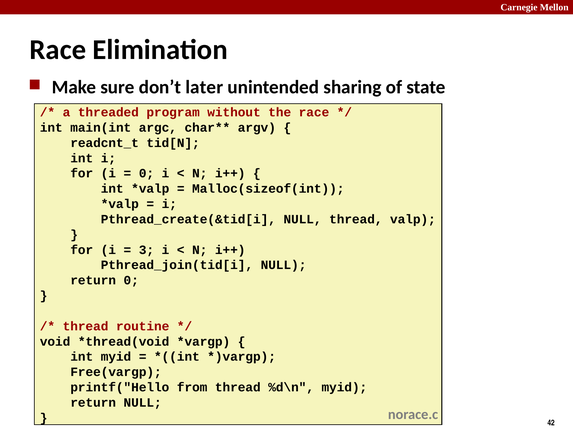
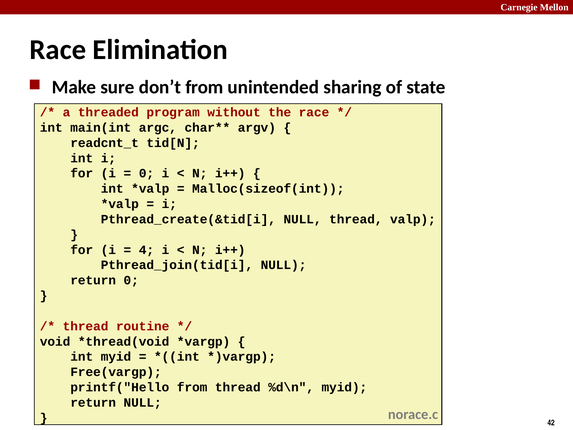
don’t later: later -> from (204, 87)
3: 3 -> 4 (146, 250)
